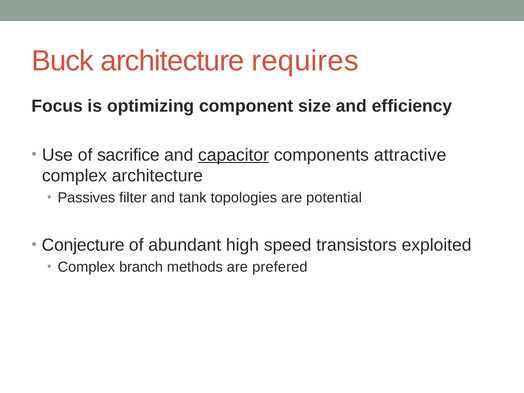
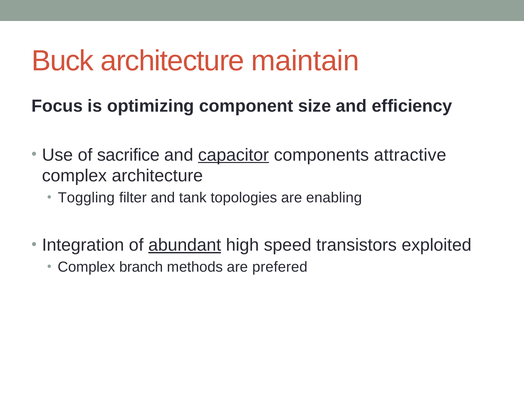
requires: requires -> maintain (305, 61)
Passives: Passives -> Toggling (86, 198)
potential: potential -> enabling (334, 198)
Conjecture: Conjecture -> Integration (83, 245)
abundant underline: none -> present (185, 245)
